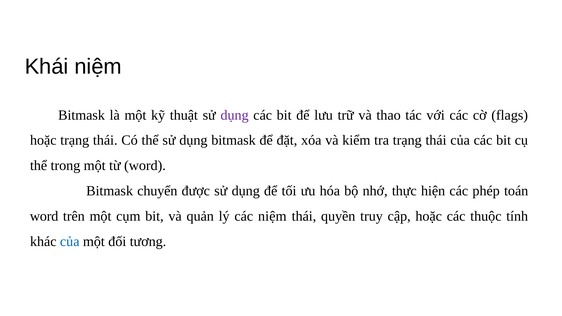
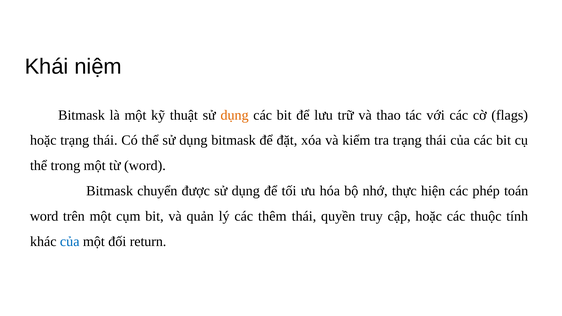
dụng colour: purple -> orange (235, 115)
các niệm: niệm -> thêm (272, 216)
tương: tương -> return (148, 242)
